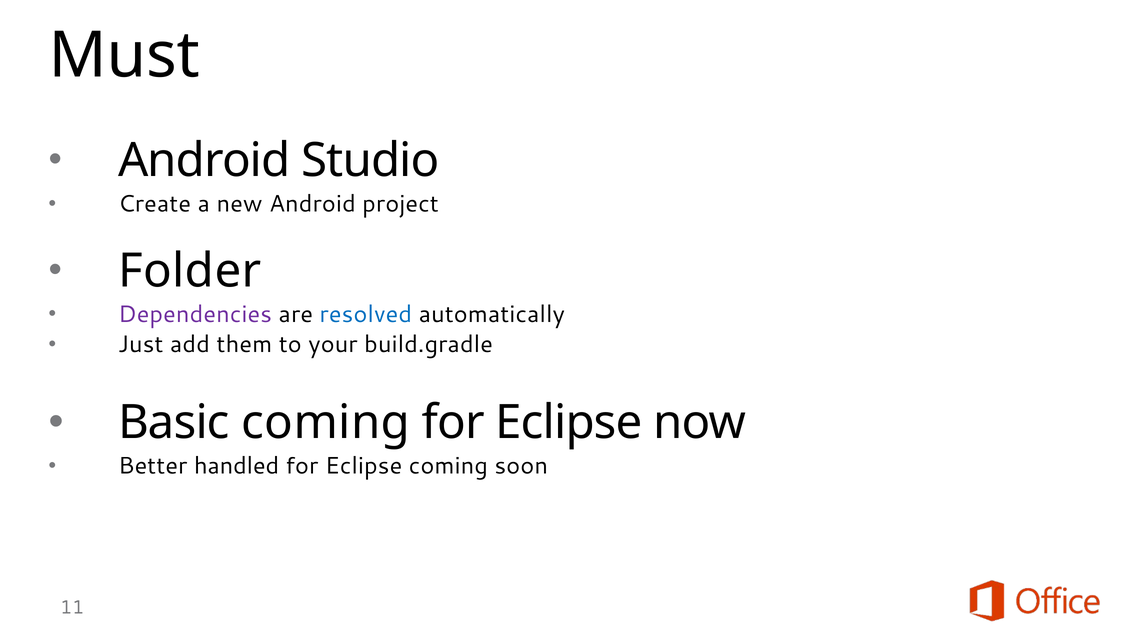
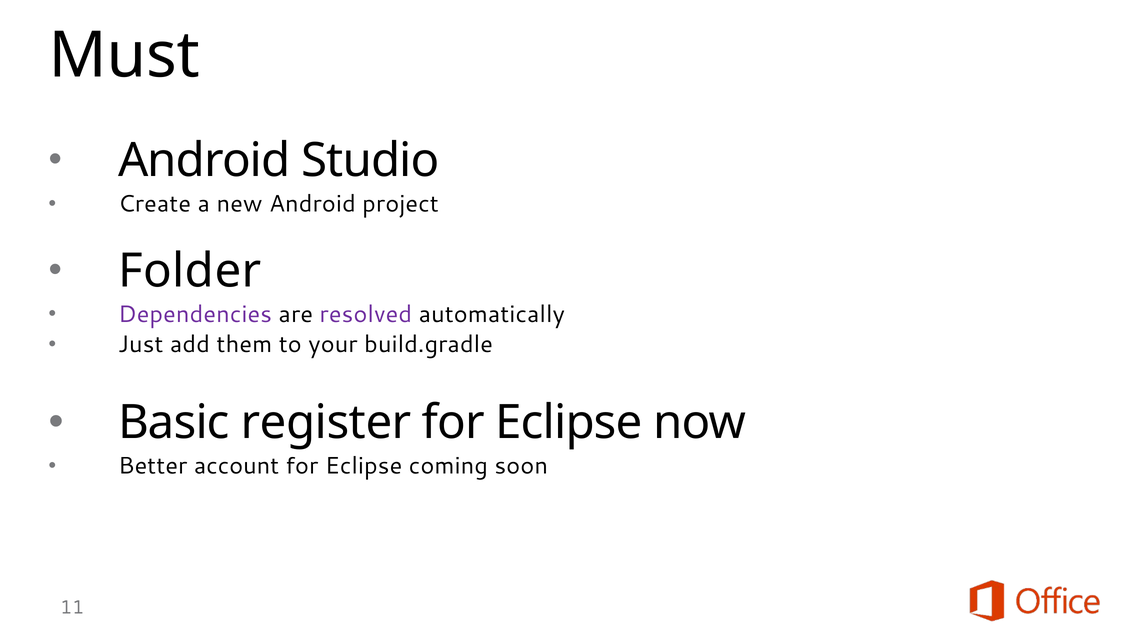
resolved colour: blue -> purple (366, 314)
Basic coming: coming -> register (326, 423)
handled: handled -> account (237, 466)
